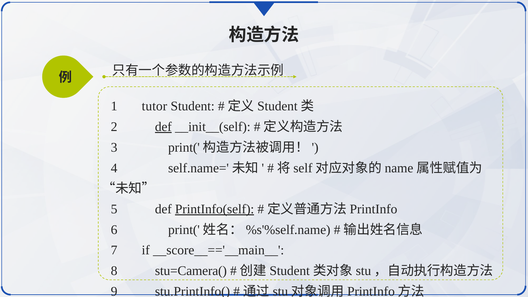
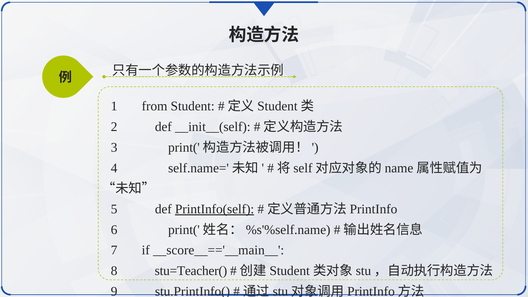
tutor: tutor -> from (155, 106)
def underline: present -> none (163, 127)
stu=Camera(: stu=Camera( -> stu=Teacher( (191, 271)
